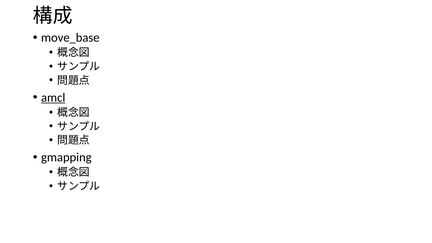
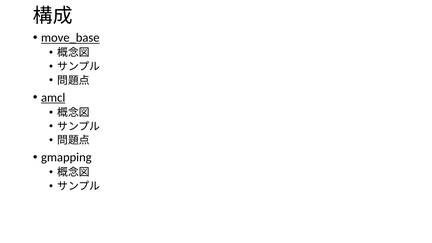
move_base underline: none -> present (70, 38)
